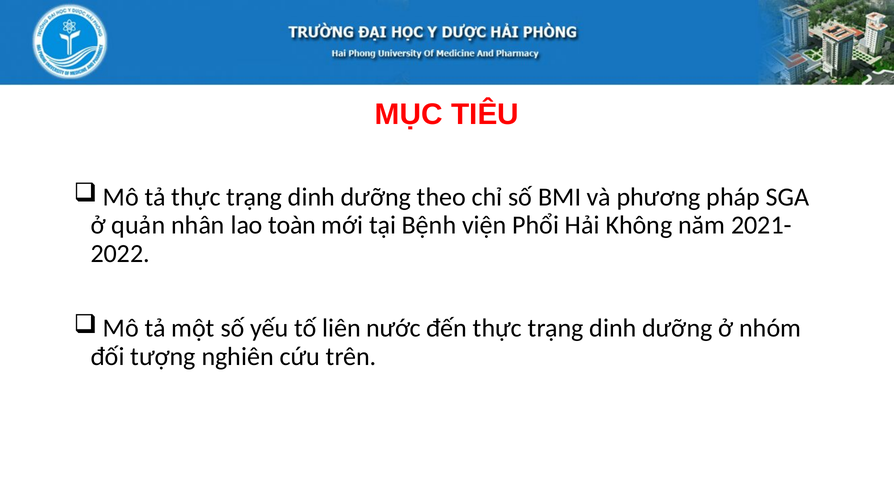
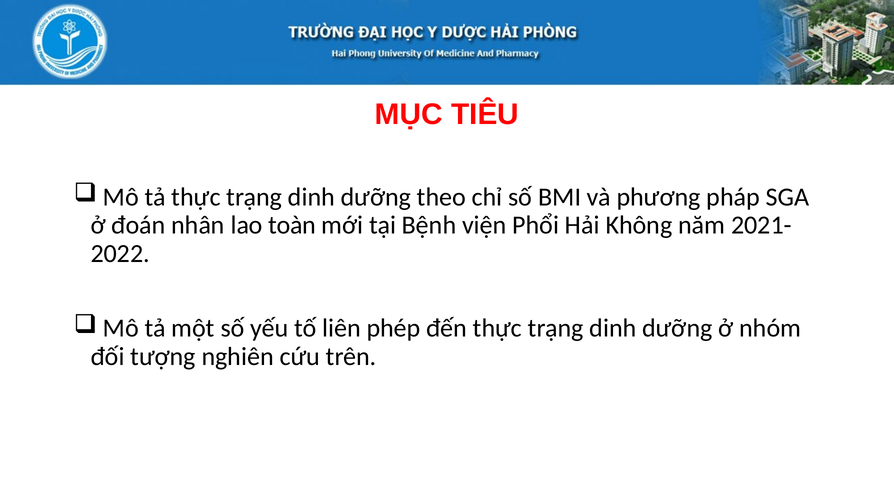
quản: quản -> đoán (138, 225)
nước: nước -> phép (394, 328)
